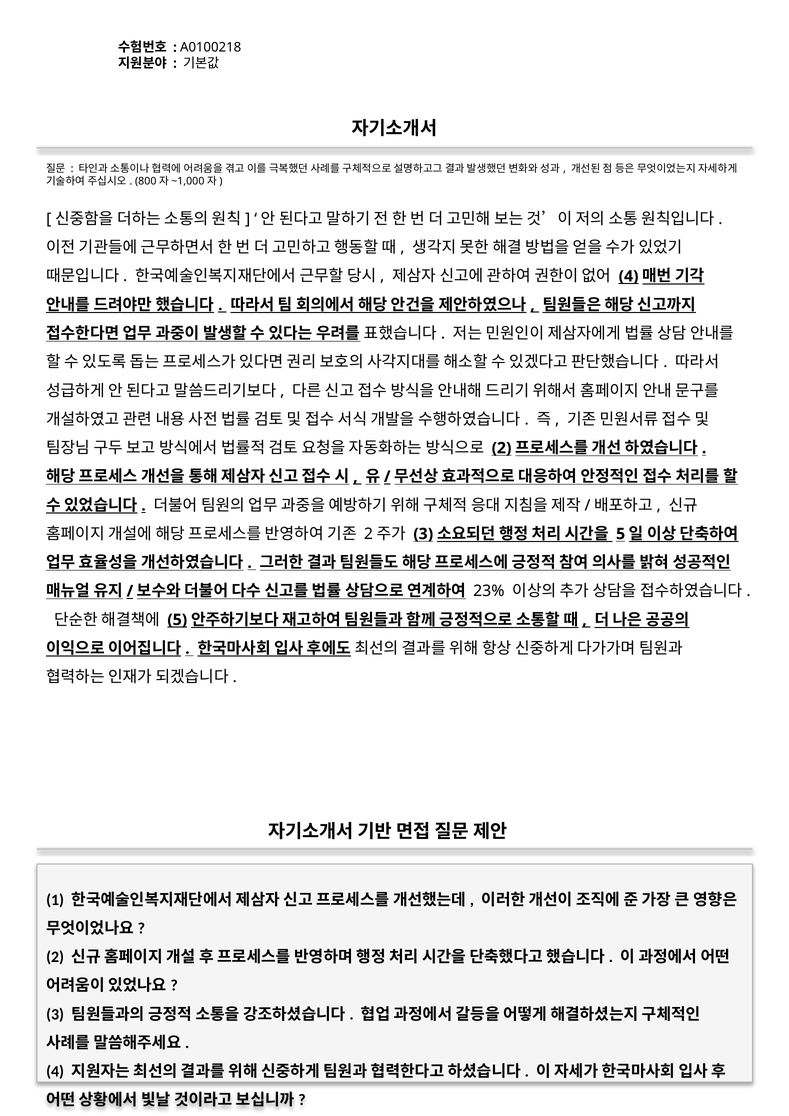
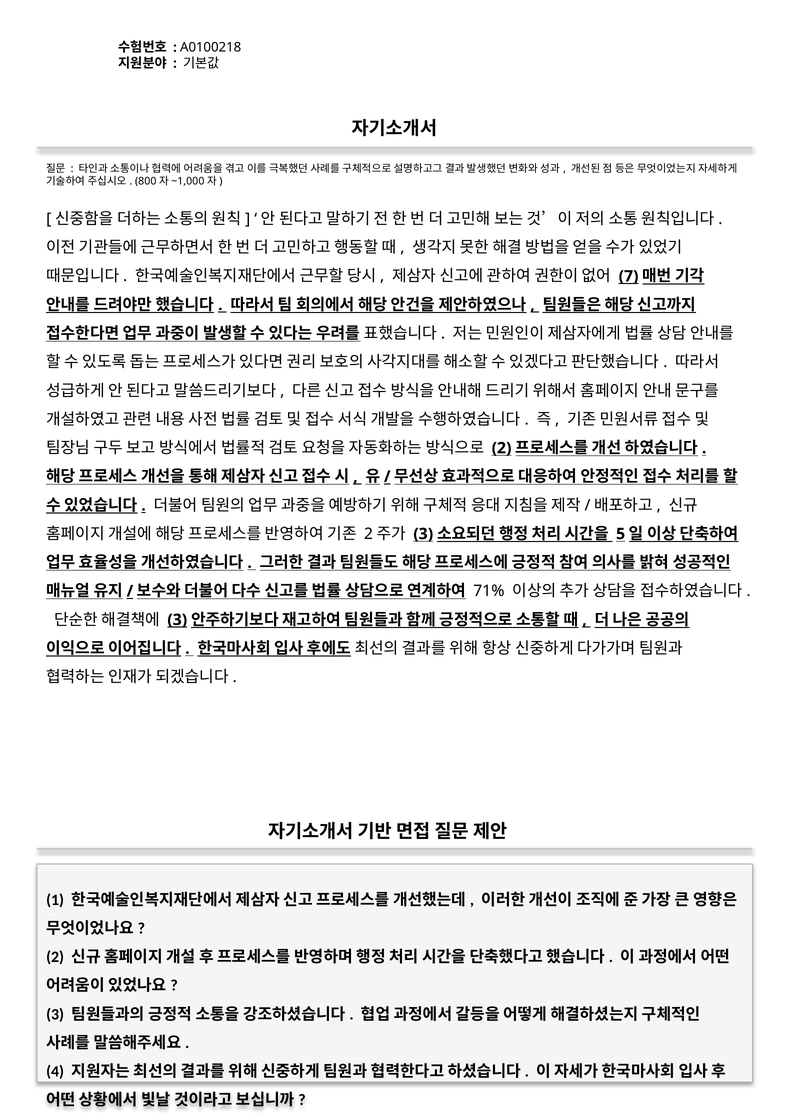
4: 4 -> 7 (629, 276)
23%: 23% -> 71% (489, 591)
5: 5 -> 3 (177, 620)
